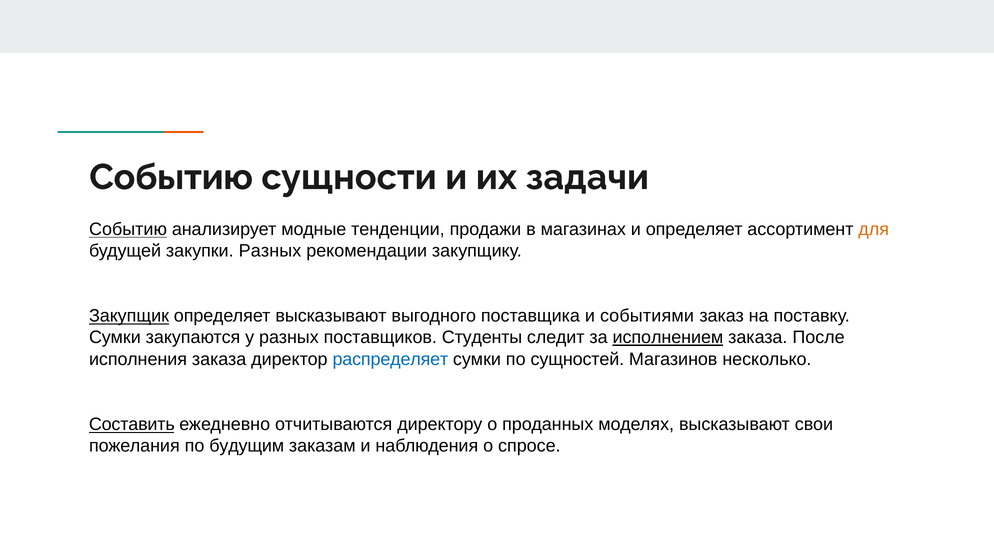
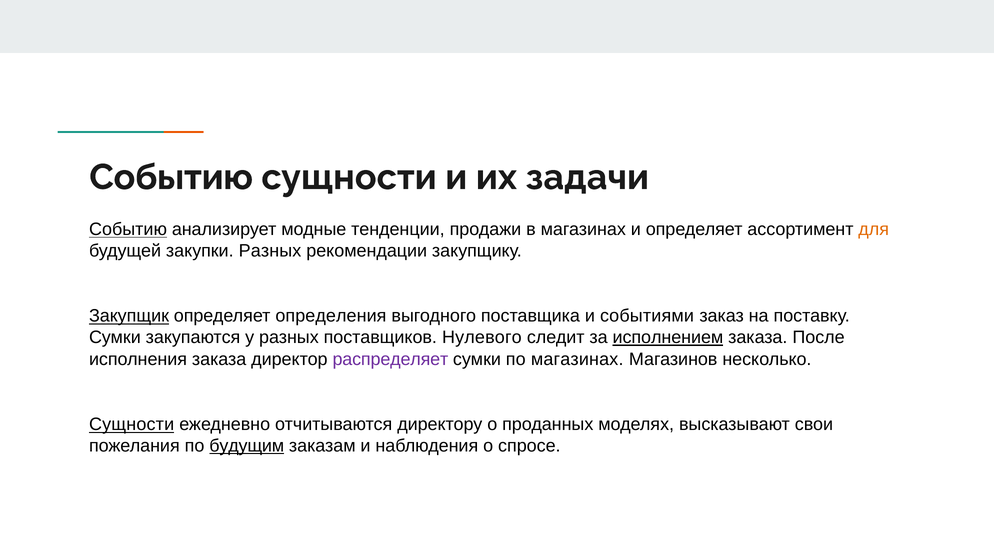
определяет высказывают: высказывают -> определения (331, 316)
Студенты: Студенты -> Нулевого (482, 338)
распределяет colour: blue -> purple (390, 359)
по сущностей: сущностей -> магазинах (577, 359)
Составить: Составить -> Сущности (132, 424)
будущим underline: none -> present (247, 446)
